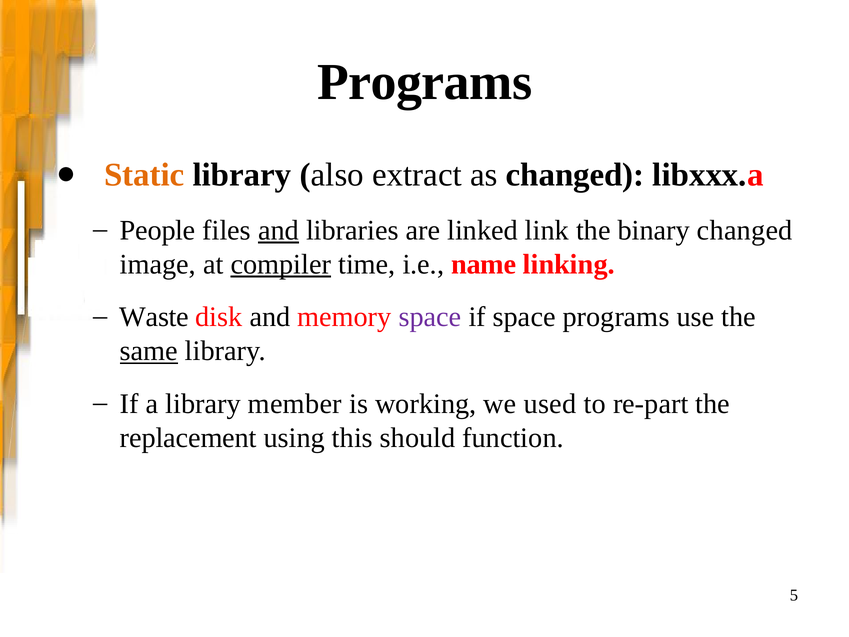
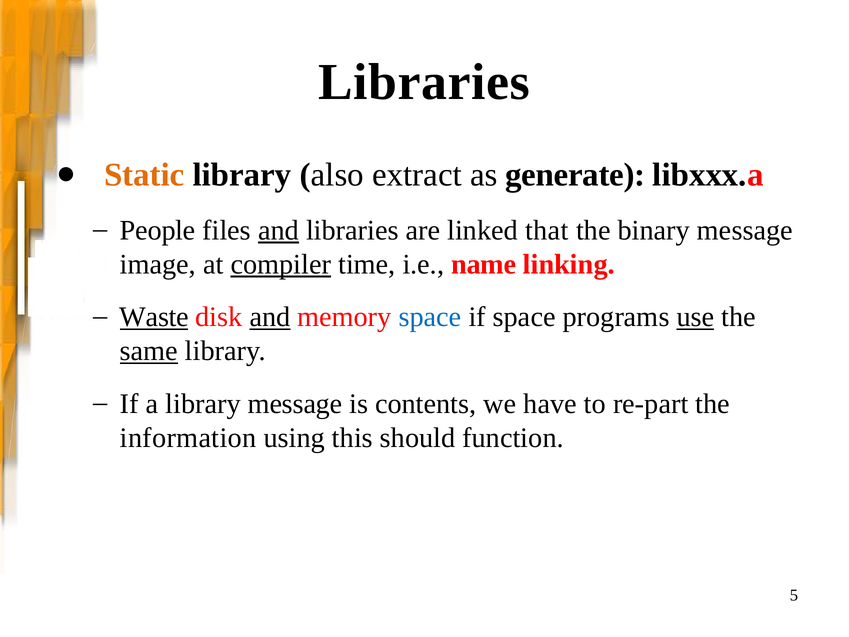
Programs: Programs -> Libraries (424, 82)
as changed: changed -> generate (575, 175)
link: link -> that (547, 230)
binary changed: changed -> message (745, 230)
Waste underline: none -> present (154, 317)
and underline: none -> present (270, 317)
space colour: purple -> blue (430, 317)
use underline: none -> present (695, 317)
library member: member -> message (295, 404)
working: working -> contents (426, 404)
used: used -> have (550, 404)
replacement: replacement -> information (188, 438)
